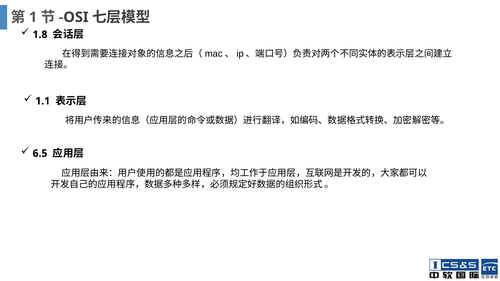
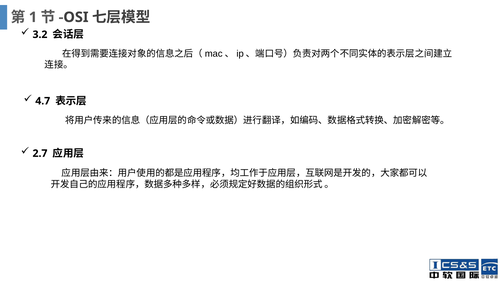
1.8: 1.8 -> 3.2 (40, 35)
1.1: 1.1 -> 4.7 (43, 101)
6.5: 6.5 -> 2.7 (40, 154)
